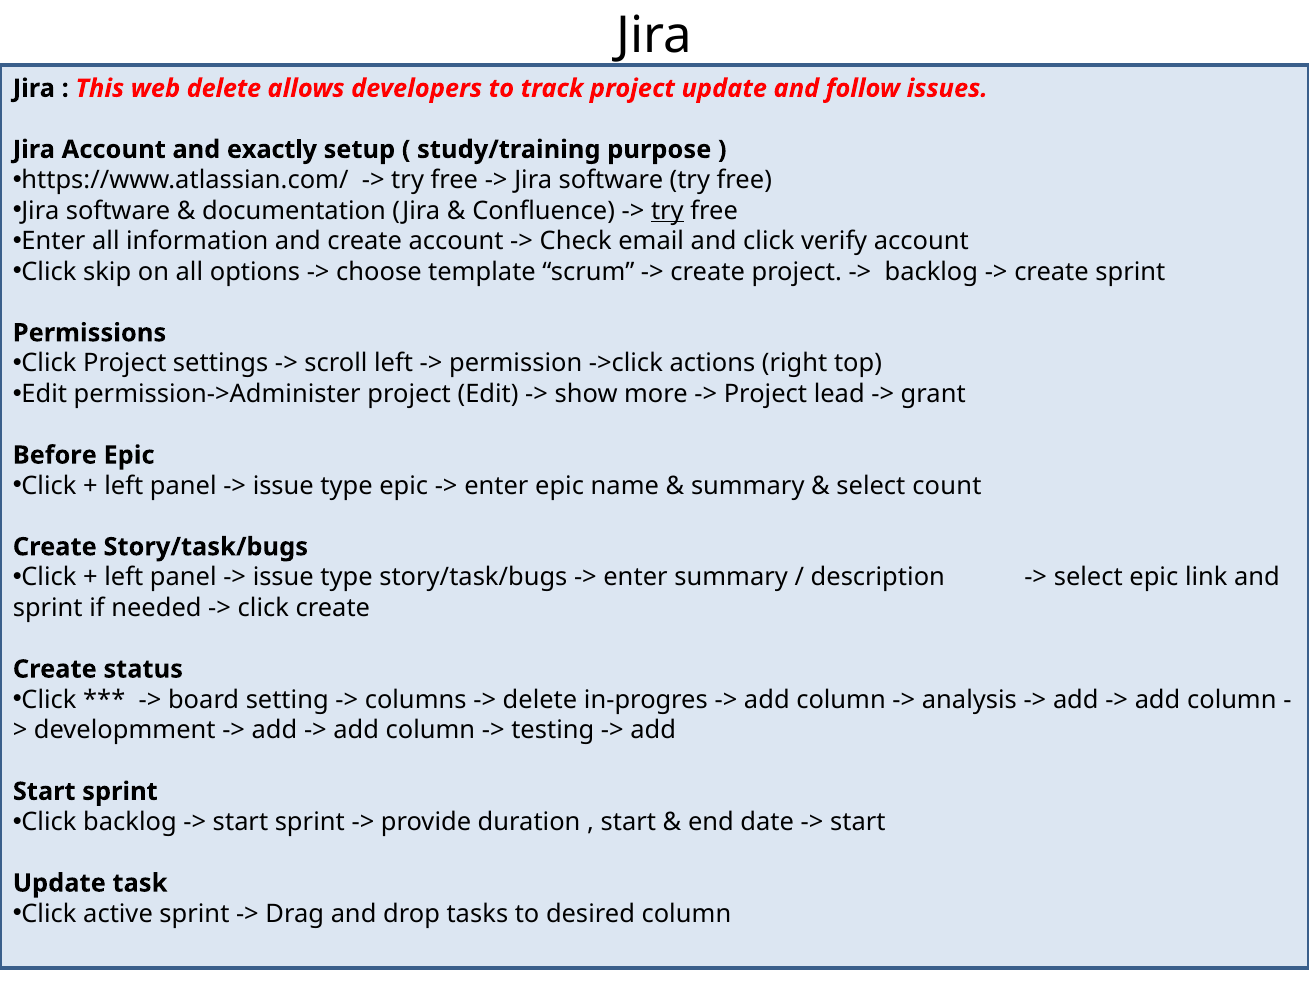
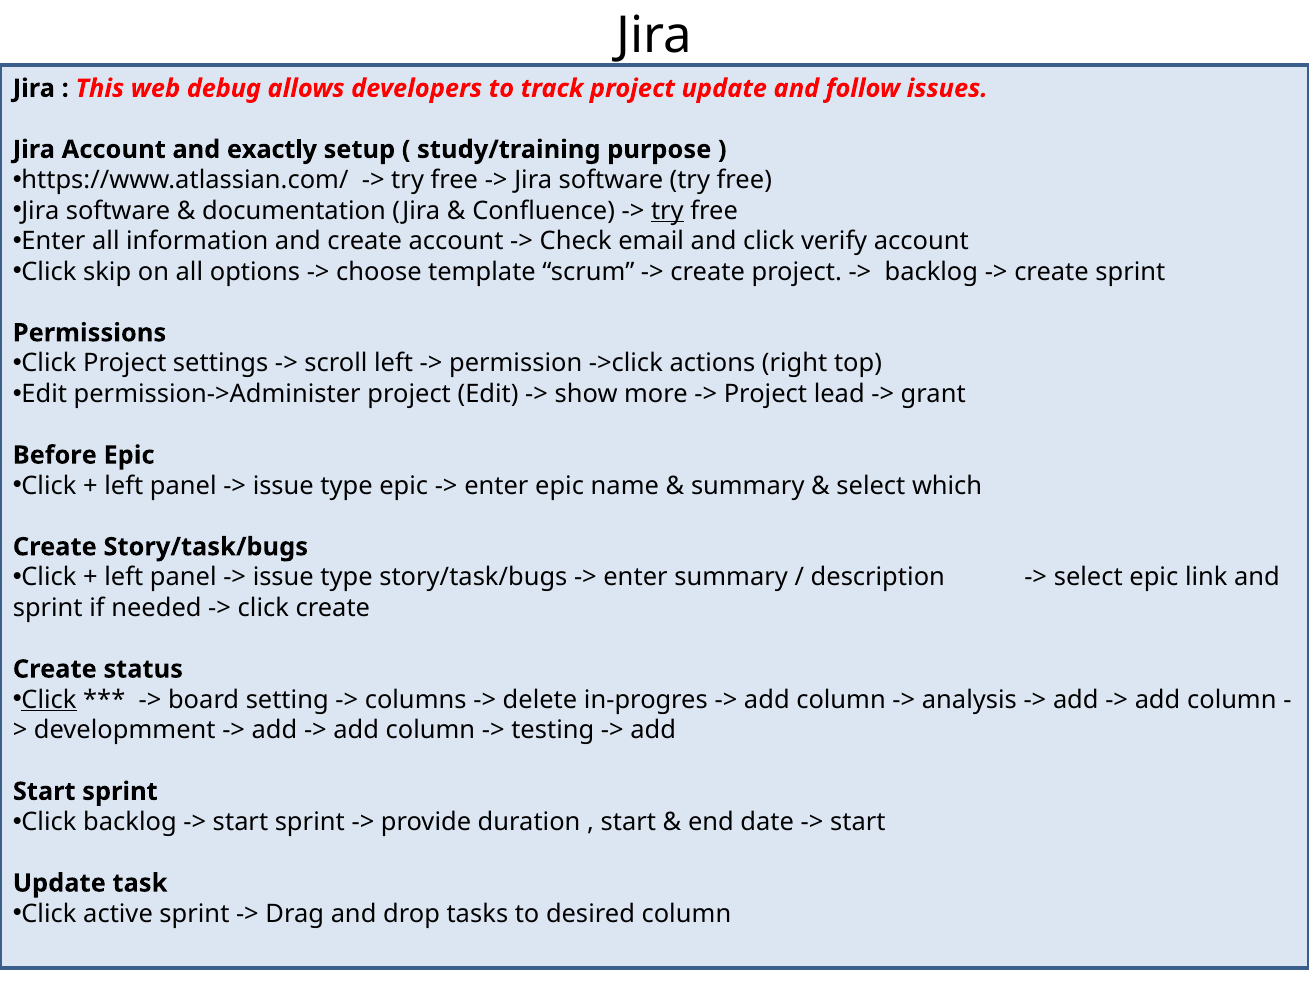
web delete: delete -> debug (224, 88)
count: count -> which (947, 486)
Click underline: none -> present (49, 700)
